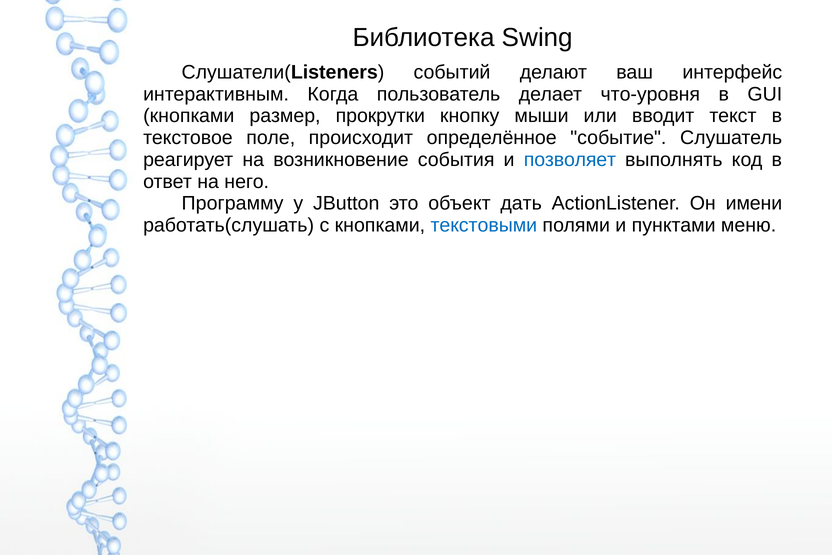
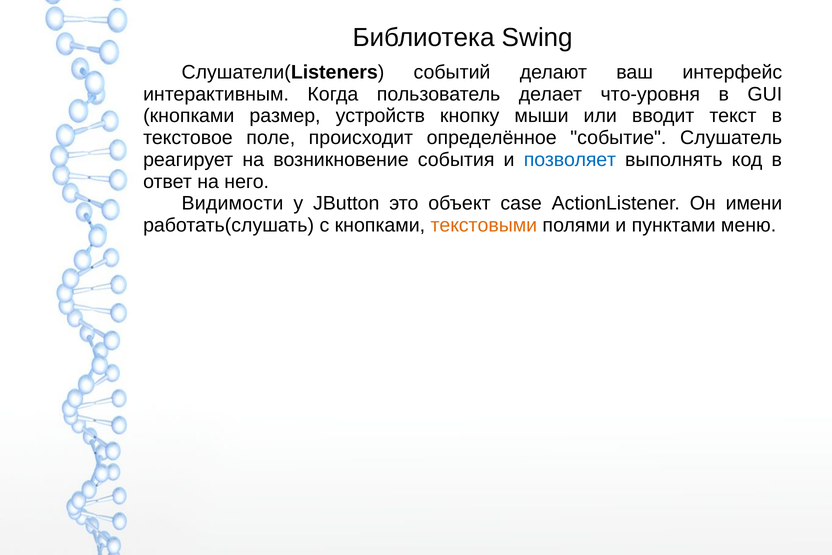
прокрутки: прокрутки -> устройств (380, 116)
Программу: Программу -> Видимости (232, 203)
дать: дать -> case (521, 203)
текстовыми colour: blue -> orange (484, 225)
